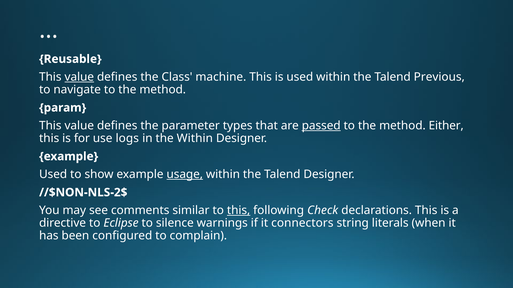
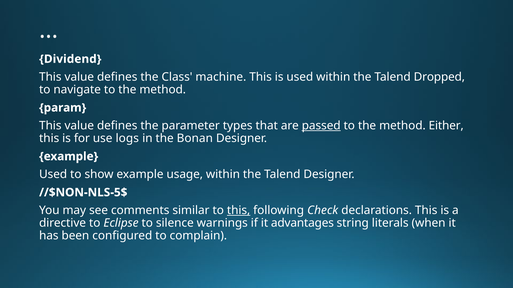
Reusable: Reusable -> Dividend (70, 59)
value underline: present -> none (79, 77)
Previous: Previous -> Dropped (439, 77)
the Within: Within -> Bonan (195, 139)
usage underline: present -> none (185, 175)
//$NON-NLS-2$: //$NON-NLS-2$ -> //$NON-NLS-5$ (83, 193)
connectors: connectors -> advantages (302, 224)
